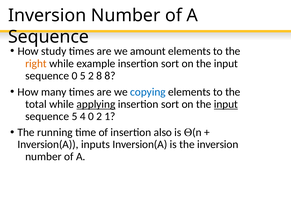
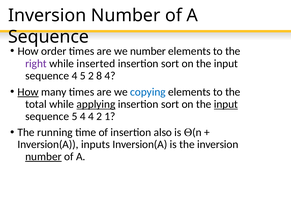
study: study -> order (54, 51)
we amount: amount -> number (148, 51)
right colour: orange -> purple (36, 64)
example: example -> inserted (96, 64)
sequence 0: 0 -> 4 (75, 76)
8 8: 8 -> 4 (110, 76)
How underline: none -> present (28, 92)
4 0: 0 -> 4 (91, 117)
number underline: none -> present (43, 157)
